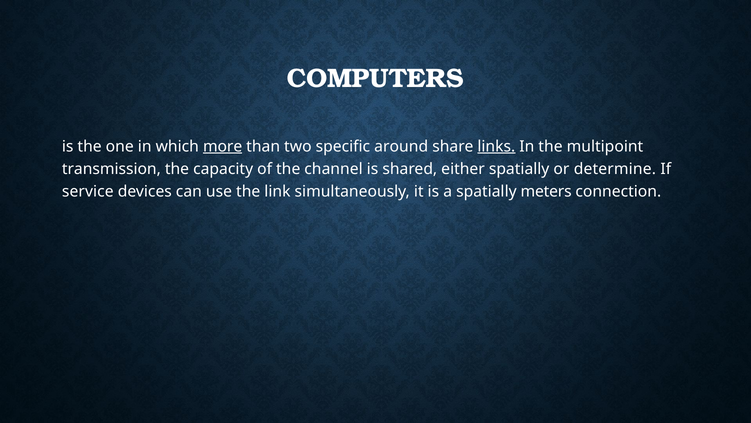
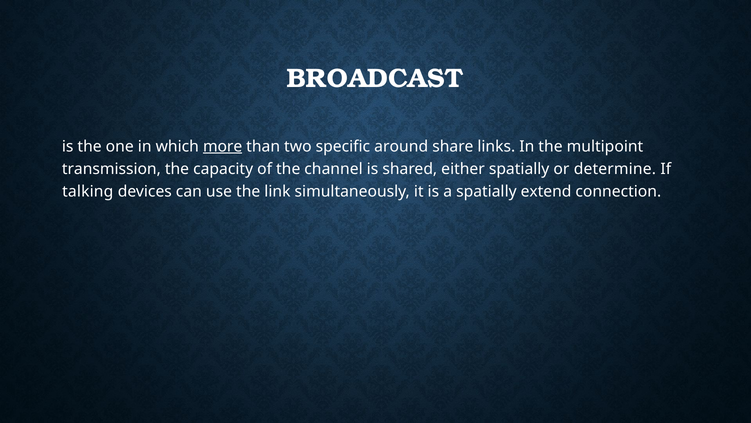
COMPUTERS: COMPUTERS -> BROADCAST (375, 78)
links underline: present -> none (496, 146)
service: service -> talking (88, 191)
meters: meters -> extend (546, 191)
